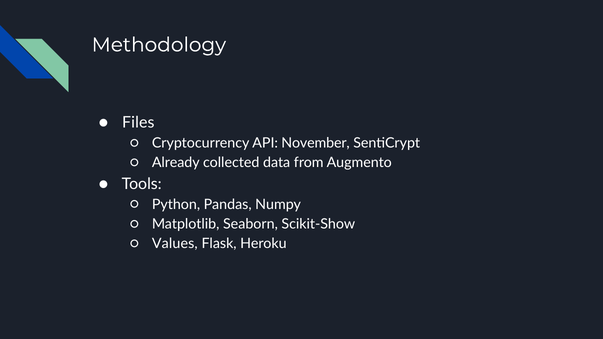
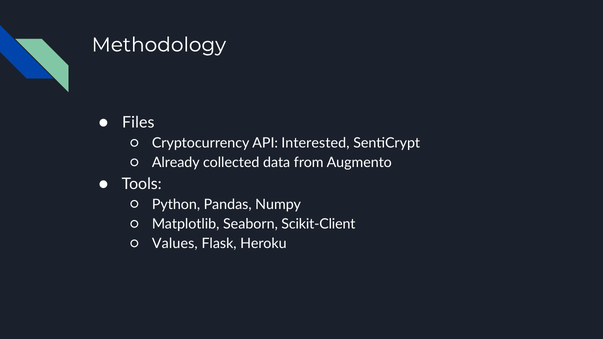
November: November -> Interested (315, 143)
Scikit-Show: Scikit-Show -> Scikit-Client (318, 224)
